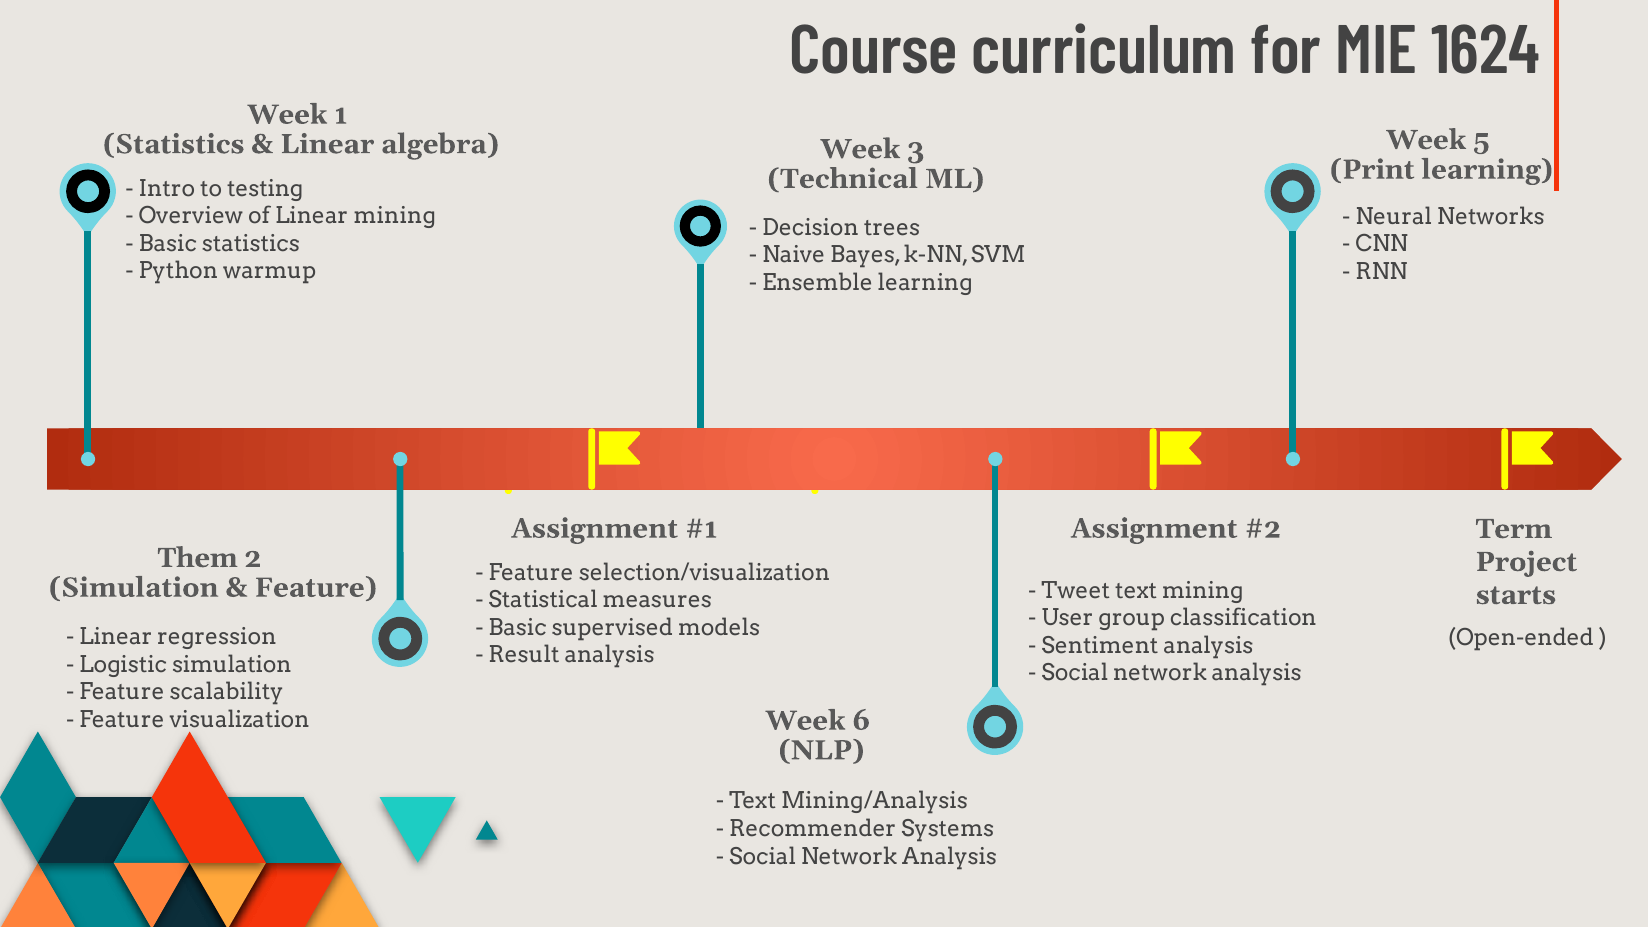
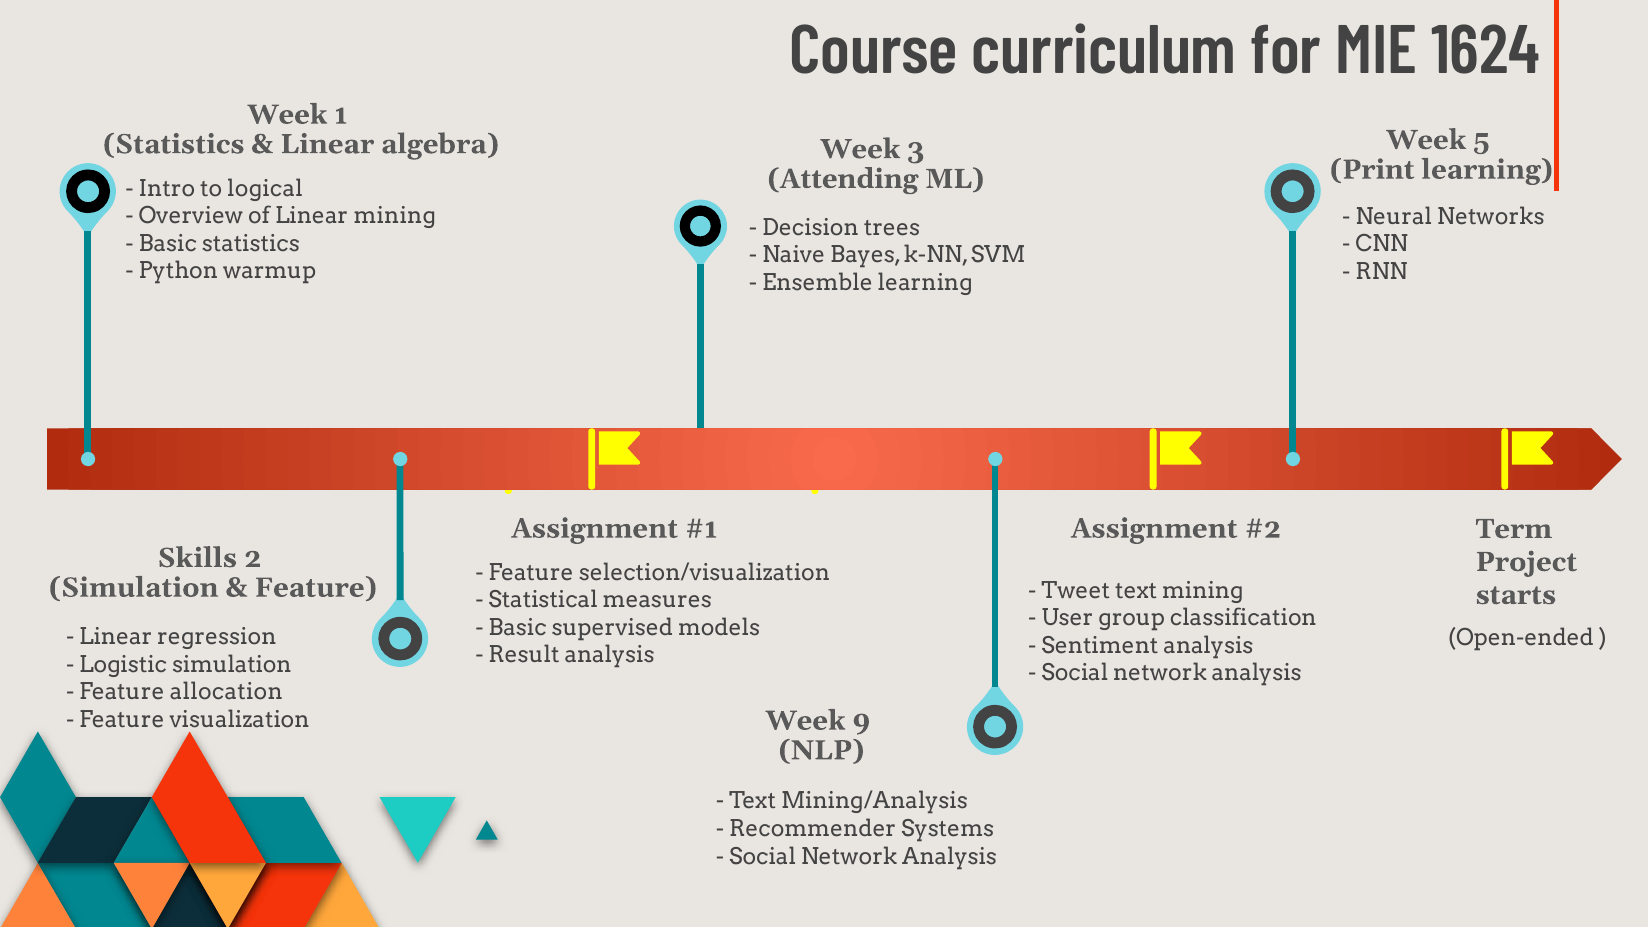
Technical: Technical -> Attending (843, 179)
testing: testing -> logical (265, 189)
Them: Them -> Skills (197, 558)
scalability: scalability -> allocation (226, 692)
6: 6 -> 9 (861, 721)
